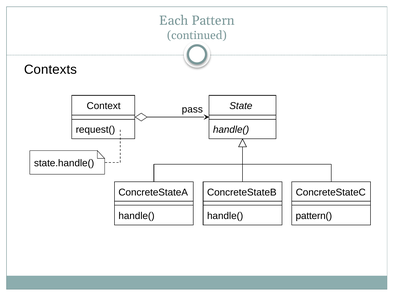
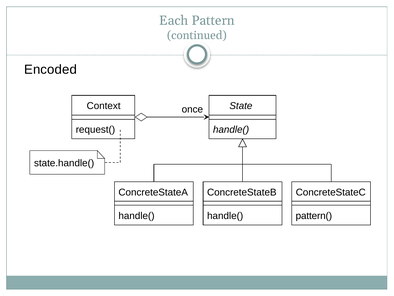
Contexts: Contexts -> Encoded (50, 69)
pass: pass -> once (192, 109)
